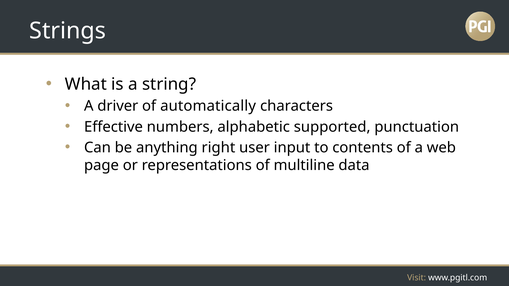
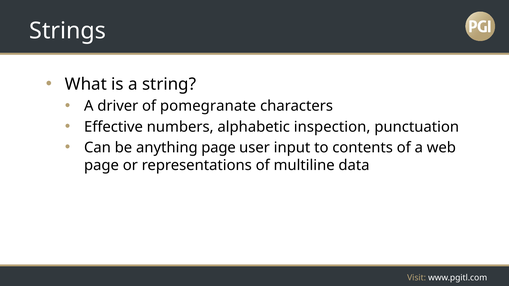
automatically: automatically -> pomegranate (208, 106)
supported: supported -> inspection (332, 127)
anything right: right -> page (219, 148)
